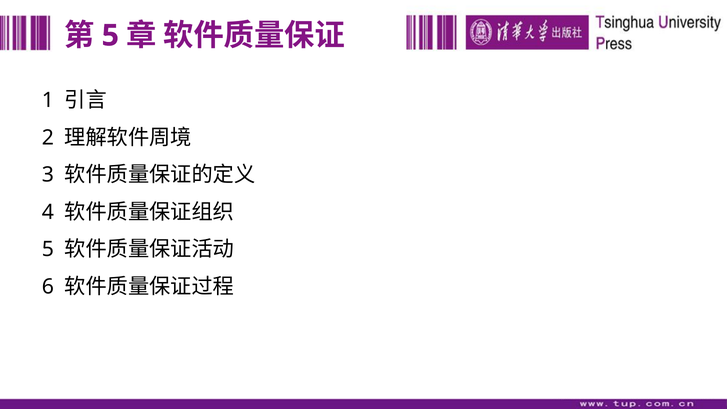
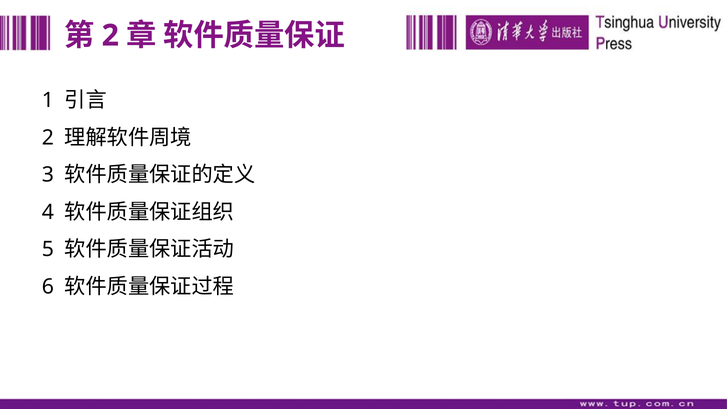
5: 5 -> 2 (110, 36)
